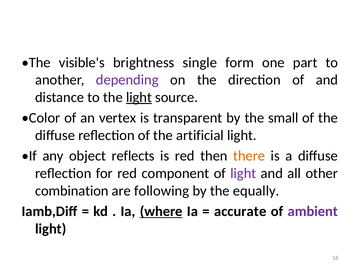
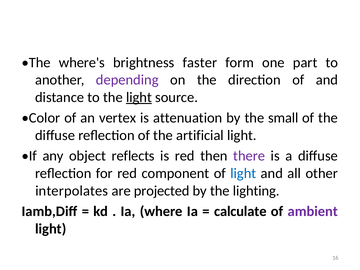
visible's: visible's -> where's (82, 63)
single: single -> faster (200, 63)
transparent: transparent -> attenuation (188, 118)
there colour: orange -> purple (249, 156)
light colour: purple -> blue (243, 173)
combination: combination -> interpolates (72, 191)
following: following -> projected (162, 191)
equally: equally -> lighting (256, 191)
where underline: present -> none (161, 211)
accurate: accurate -> calculate (240, 211)
